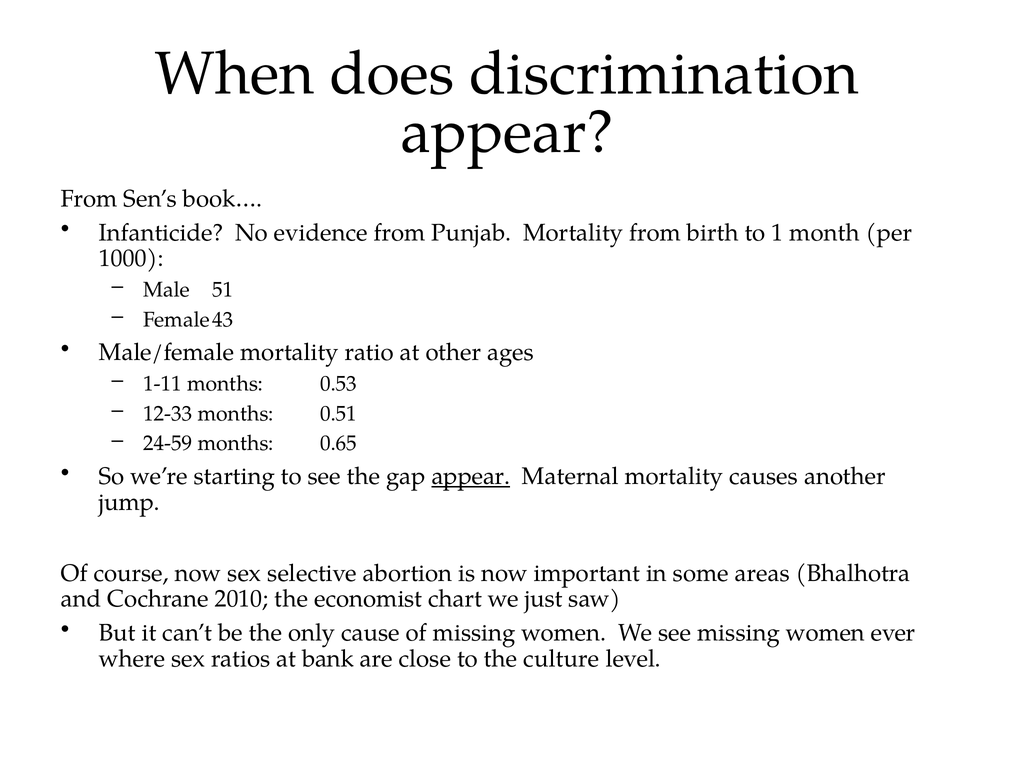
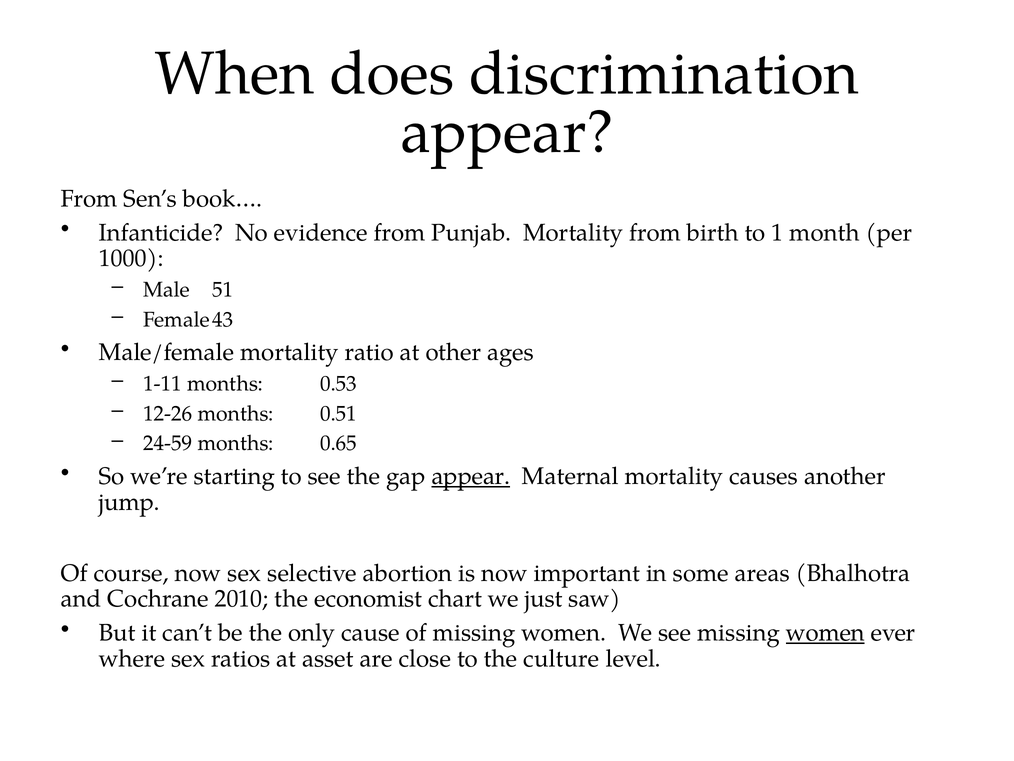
12-33: 12-33 -> 12-26 (168, 413)
women underline: none -> present (825, 633)
bank: bank -> asset (328, 658)
